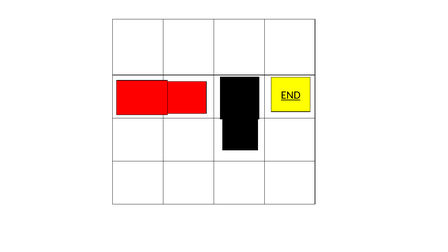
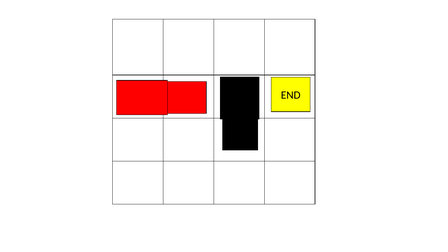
END underline: present -> none (291, 95)
